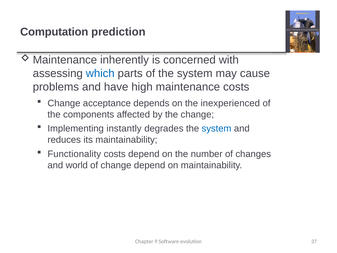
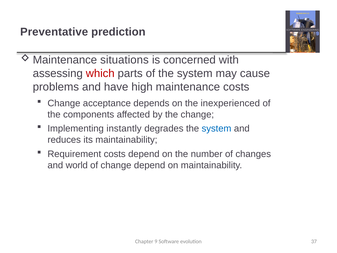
Computation: Computation -> Preventative (54, 32)
inherently: inherently -> situations (124, 60)
which colour: blue -> red (100, 73)
Functionality: Functionality -> Requirement (74, 154)
